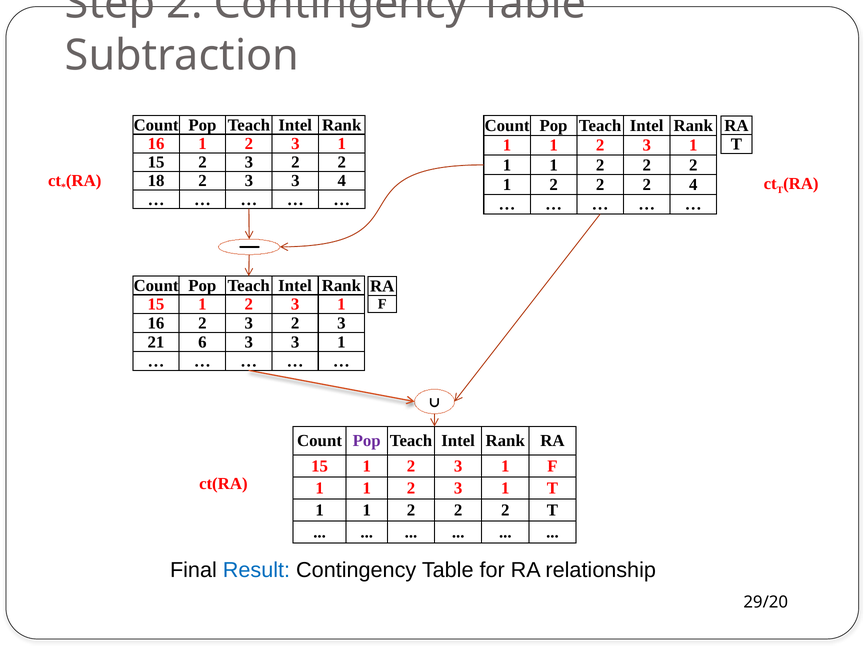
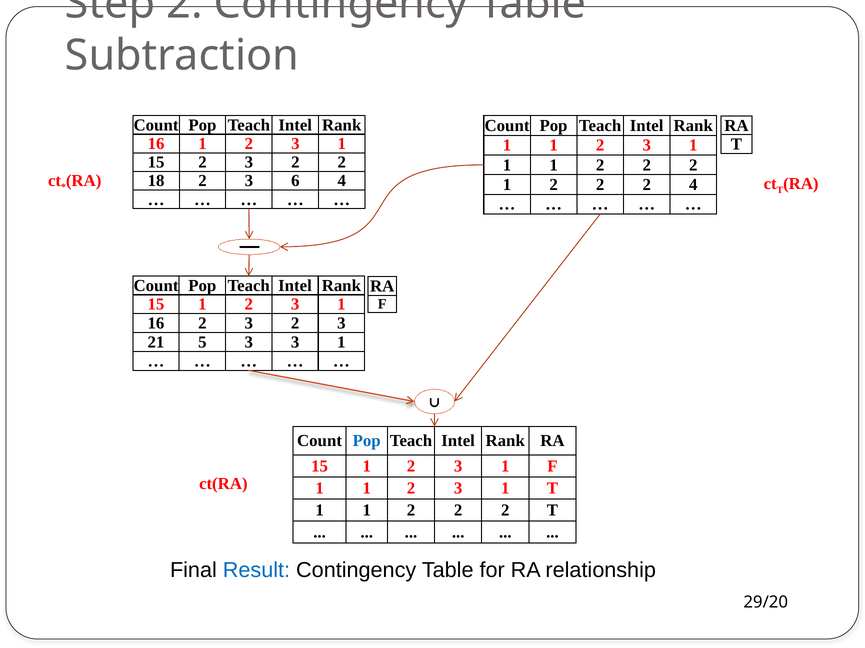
2 3 3: 3 -> 6 (295, 181)
6: 6 -> 5 (202, 343)
Pop colour: purple -> blue (367, 441)
